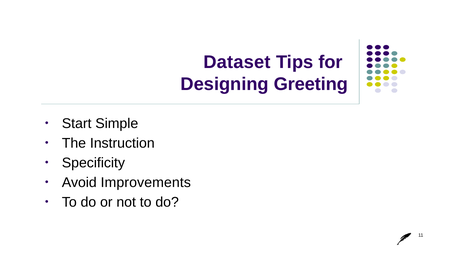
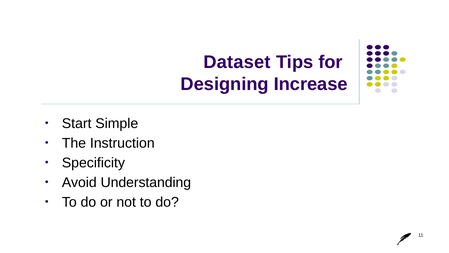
Greeting: Greeting -> Increase (311, 84)
Improvements: Improvements -> Understanding (146, 182)
